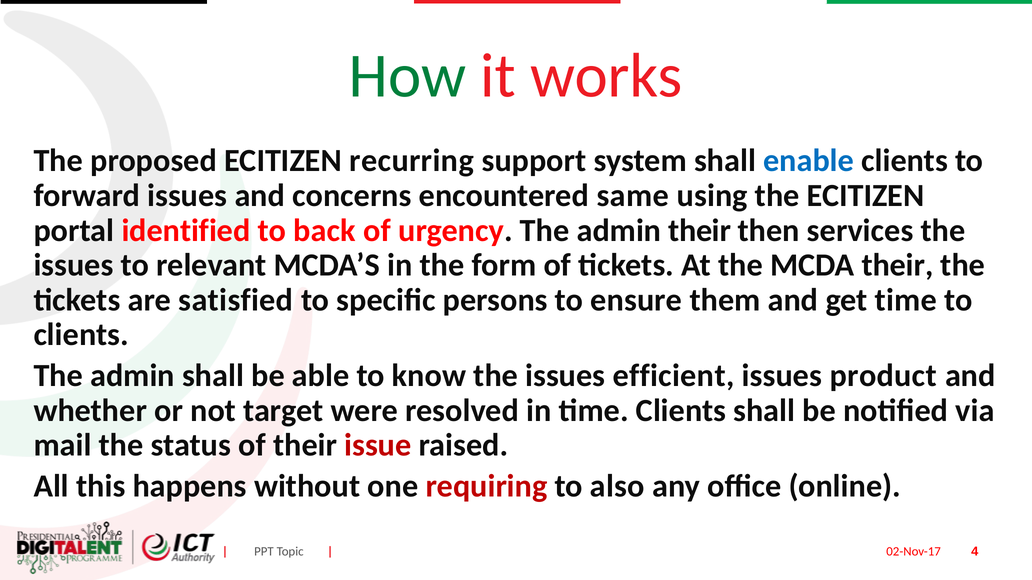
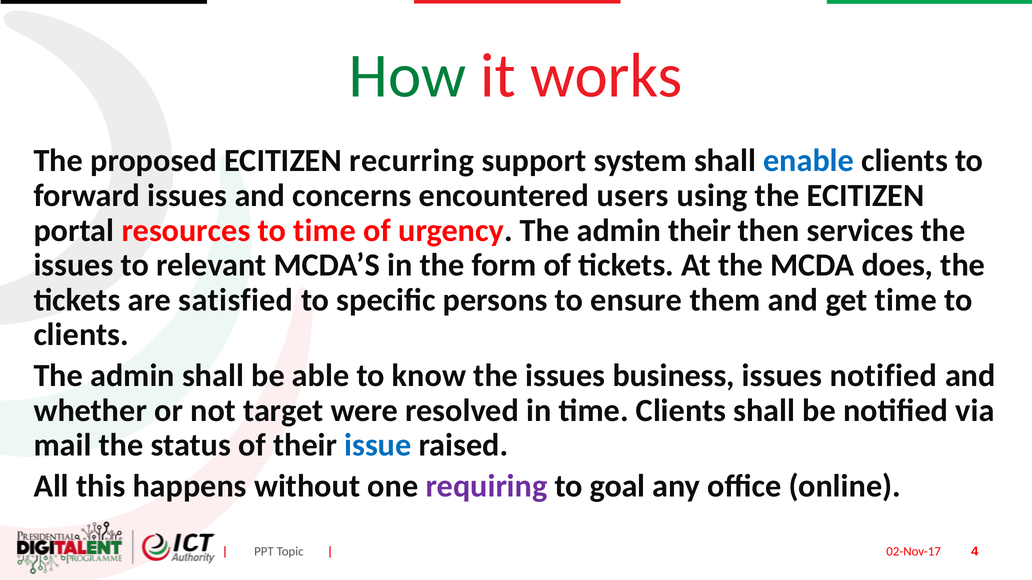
same: same -> users (633, 196)
identified: identified -> resources (186, 231)
to back: back -> time (325, 231)
MCDA their: their -> does (898, 265)
efficient: efficient -> business (674, 376)
issues product: product -> notified (883, 376)
issue colour: red -> blue (378, 446)
requiring colour: red -> purple (486, 487)
also: also -> goal (618, 487)
